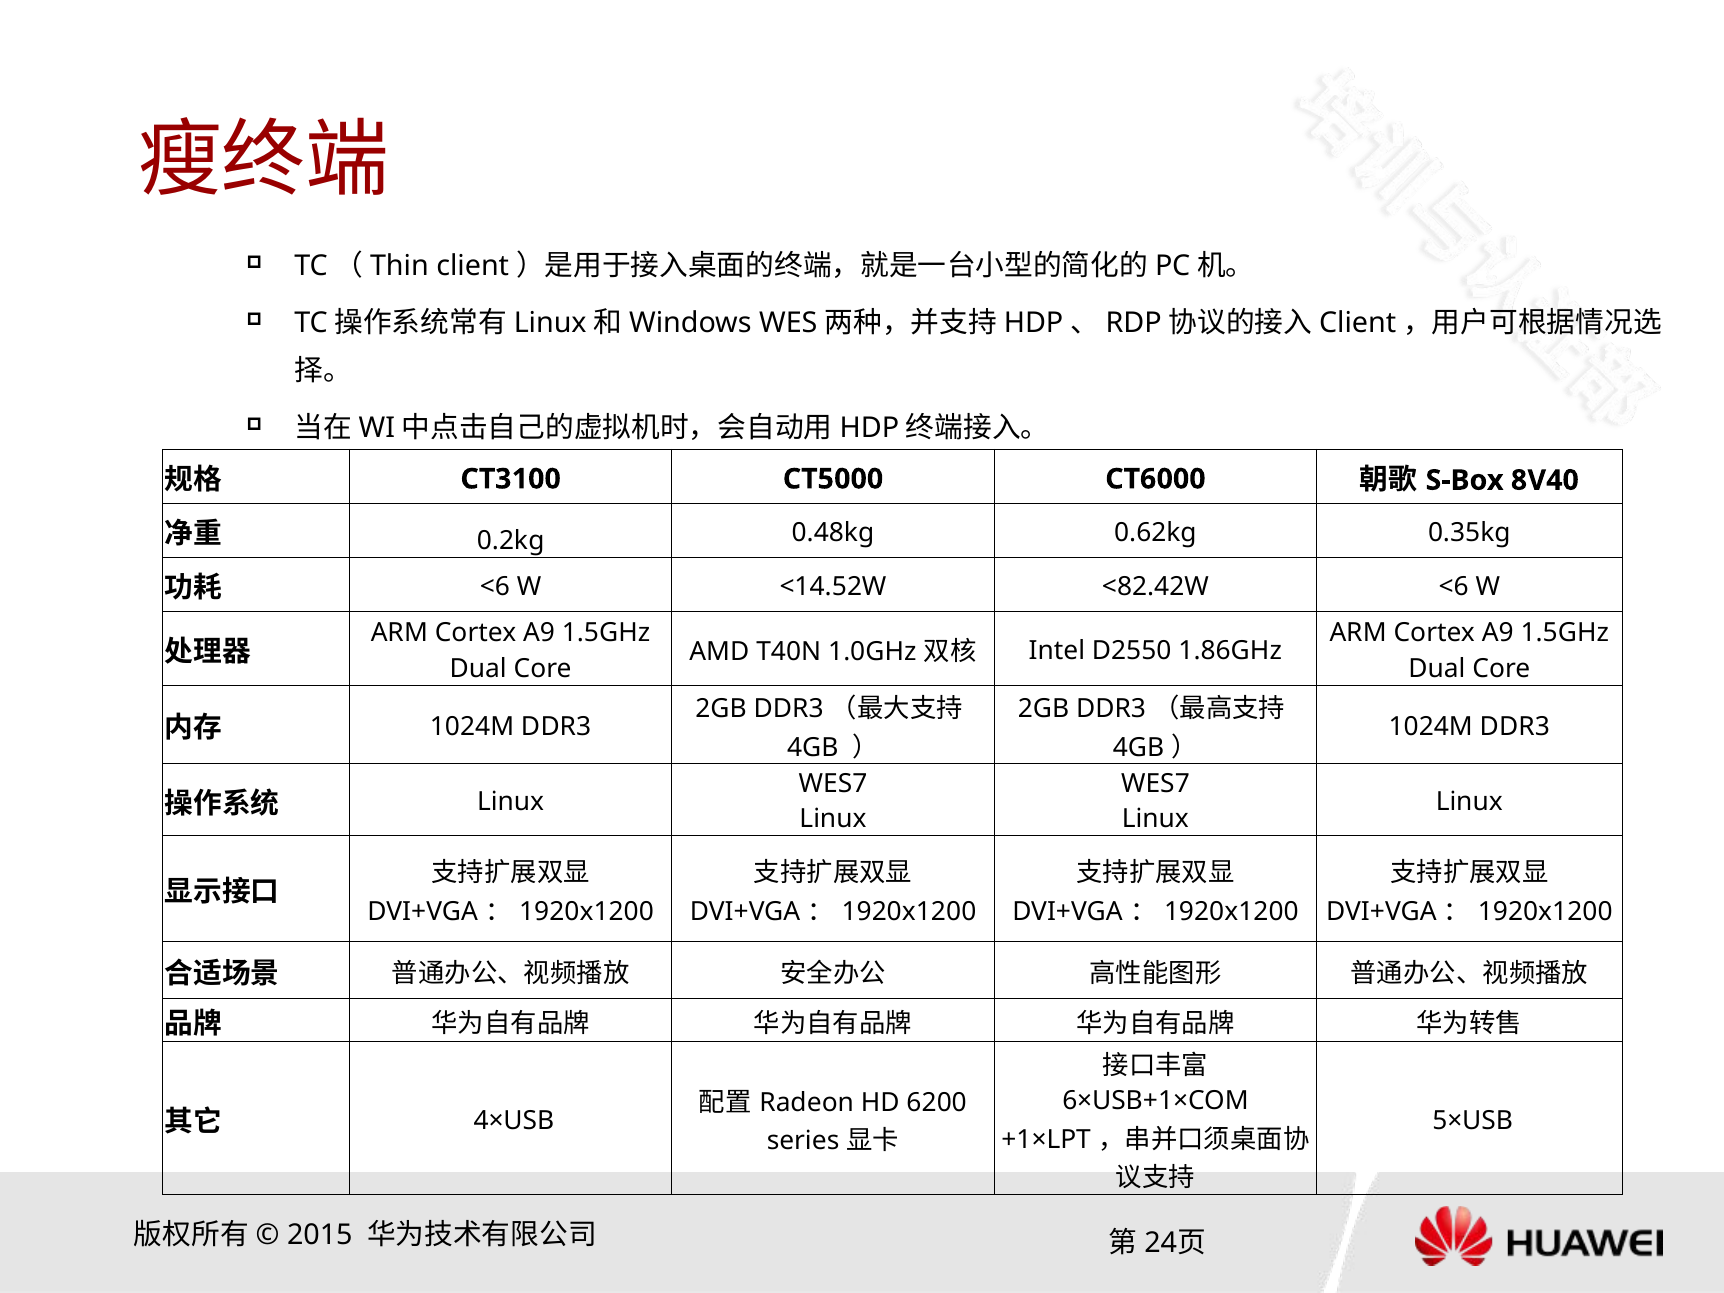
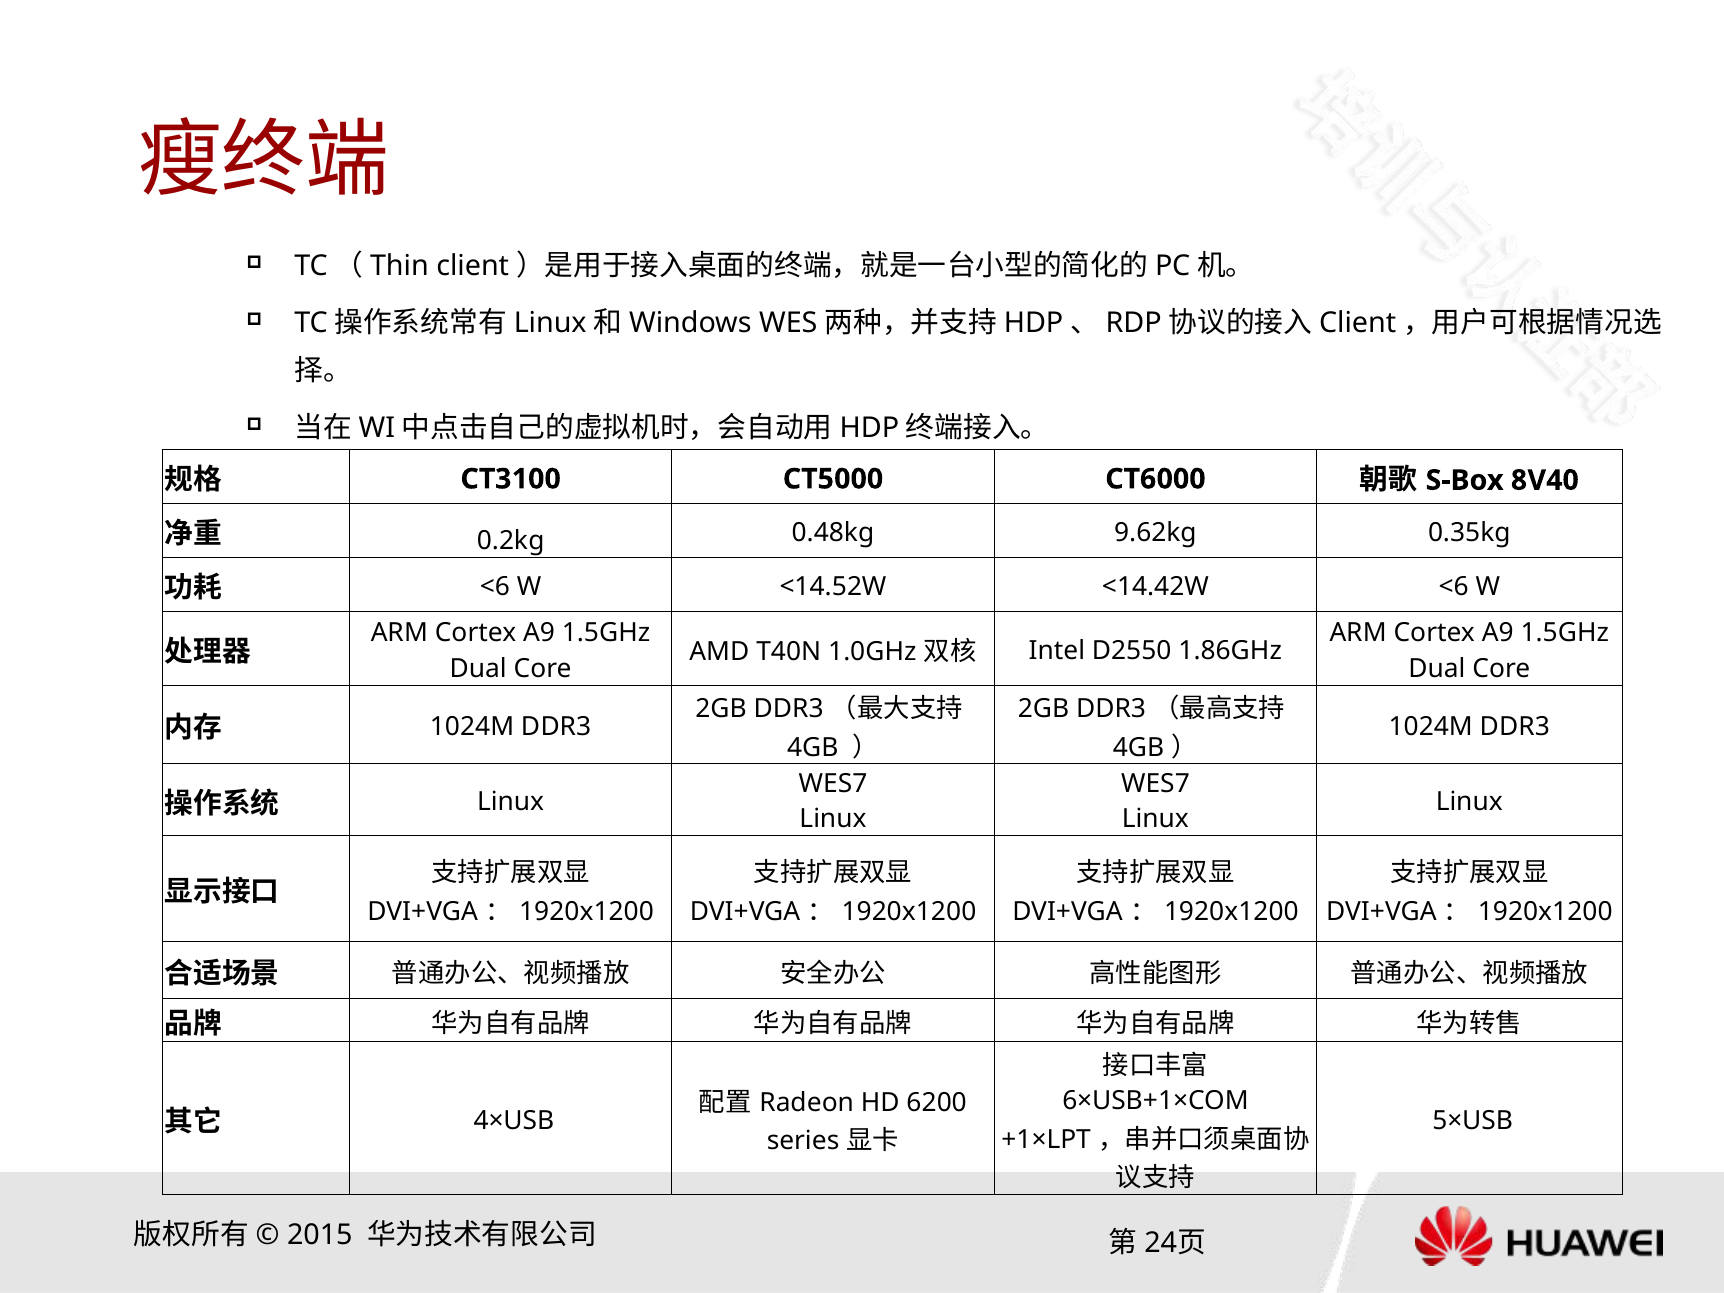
0.62kg: 0.62kg -> 9.62kg (1155, 533)
<82.42W: <82.42W -> <14.42W (1155, 587)
